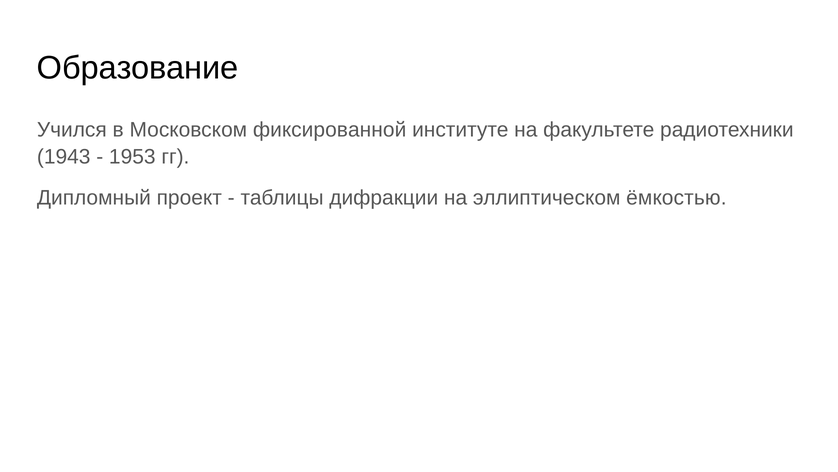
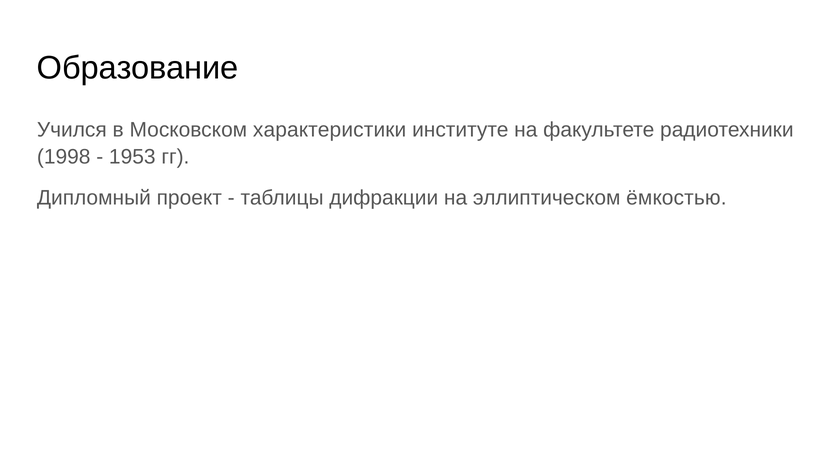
фиксированной: фиксированной -> характеристики (330, 130)
1943: 1943 -> 1998 (64, 157)
